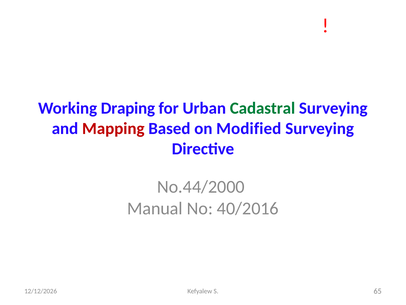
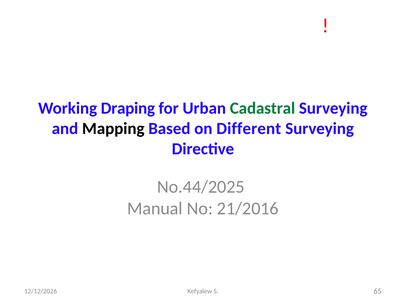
Mapping colour: red -> black (113, 128)
Modified: Modified -> Different (249, 128)
No.44/2000: No.44/2000 -> No.44/2025 (201, 187)
40/2016: 40/2016 -> 21/2016 (248, 208)
